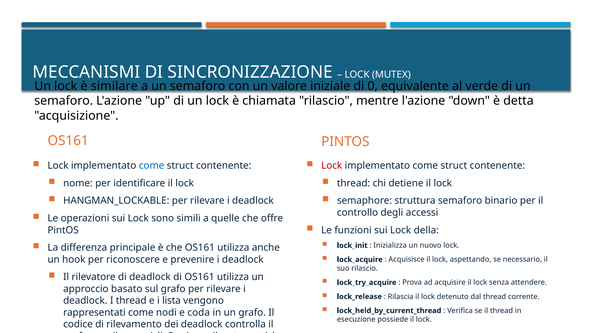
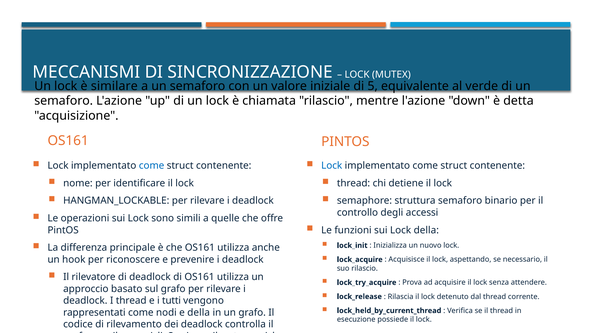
0: 0 -> 5 (373, 86)
Lock colour: red -> blue (332, 166)
lista: lista -> tutti (171, 301)
e coda: coda -> della (199, 312)
